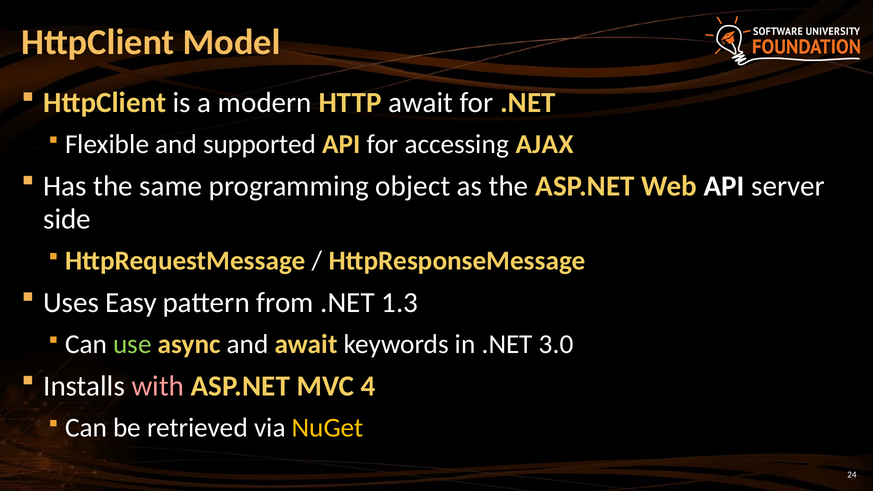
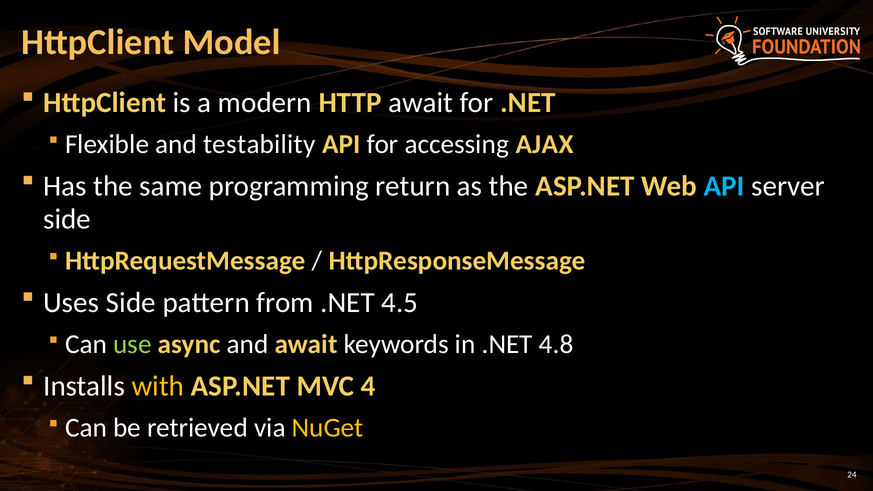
supported: supported -> testability (259, 144)
object: object -> return (413, 186)
API colour: white -> light blue (724, 186)
Uses Easy: Easy -> Side (131, 303)
1.3: 1.3 -> 4.5 (400, 303)
3.0: 3.0 -> 4.8 (556, 344)
with colour: pink -> yellow (158, 386)
